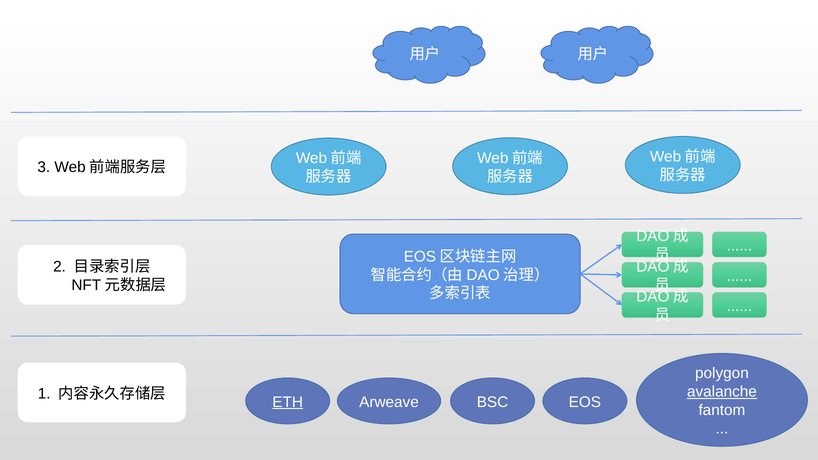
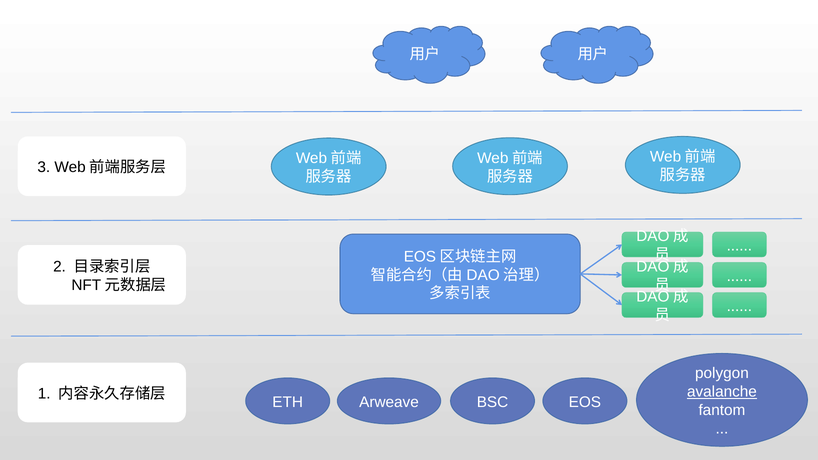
ETH underline: present -> none (288, 402)
